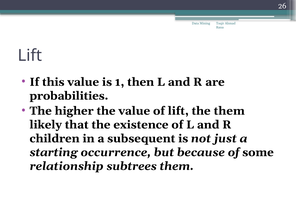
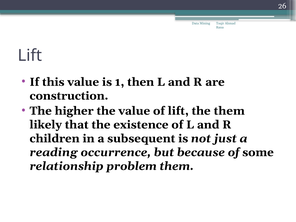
probabilities: probabilities -> construction (69, 96)
starting: starting -> reading (54, 152)
subtrees: subtrees -> problem (132, 166)
